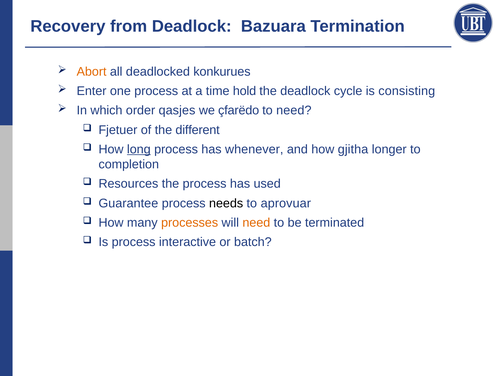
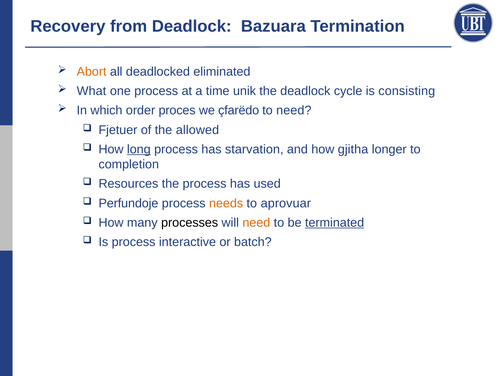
konkurues: konkurues -> eliminated (222, 72)
Enter: Enter -> What (91, 91)
hold: hold -> unik (244, 91)
qasjes: qasjes -> proces (177, 110)
different: different -> allowed (197, 130)
whenever: whenever -> starvation (254, 149)
Guarantee: Guarantee -> Perfundoje (128, 203)
needs colour: black -> orange (226, 203)
processes colour: orange -> black (190, 223)
terminated underline: none -> present (335, 223)
